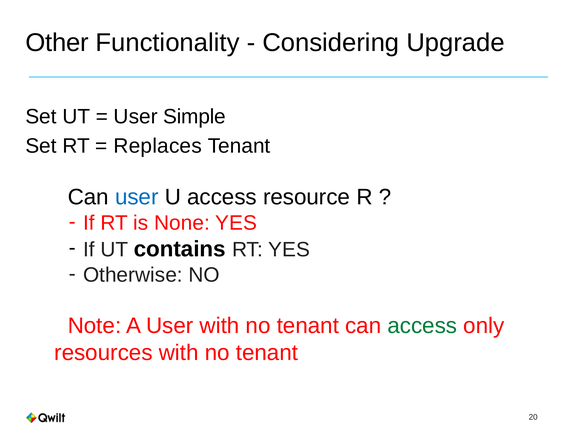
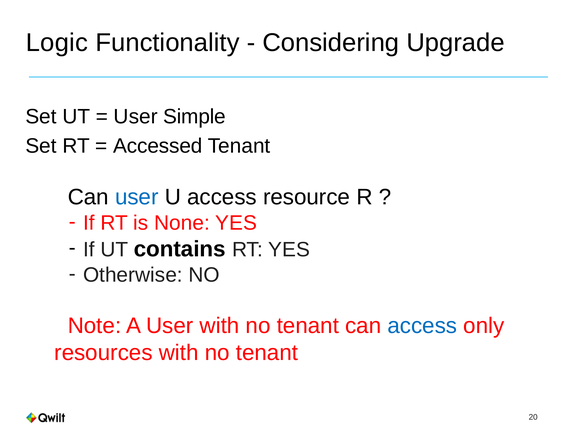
Other: Other -> Logic (57, 43)
Replaces: Replaces -> Accessed (158, 146)
access colour: green -> blue (422, 326)
